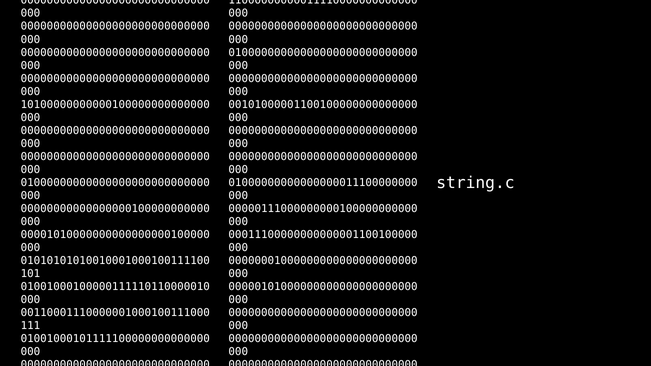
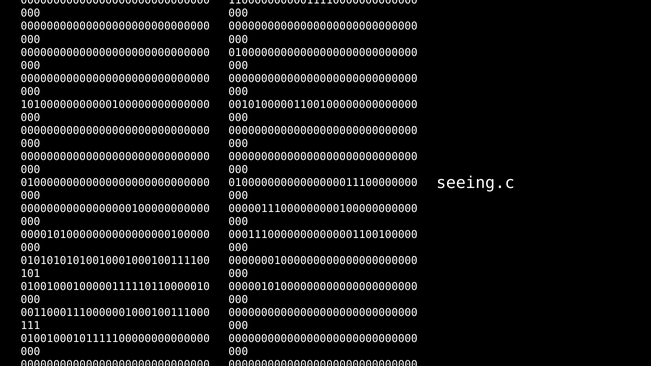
string.c: string.c -> seeing.c (475, 183)
